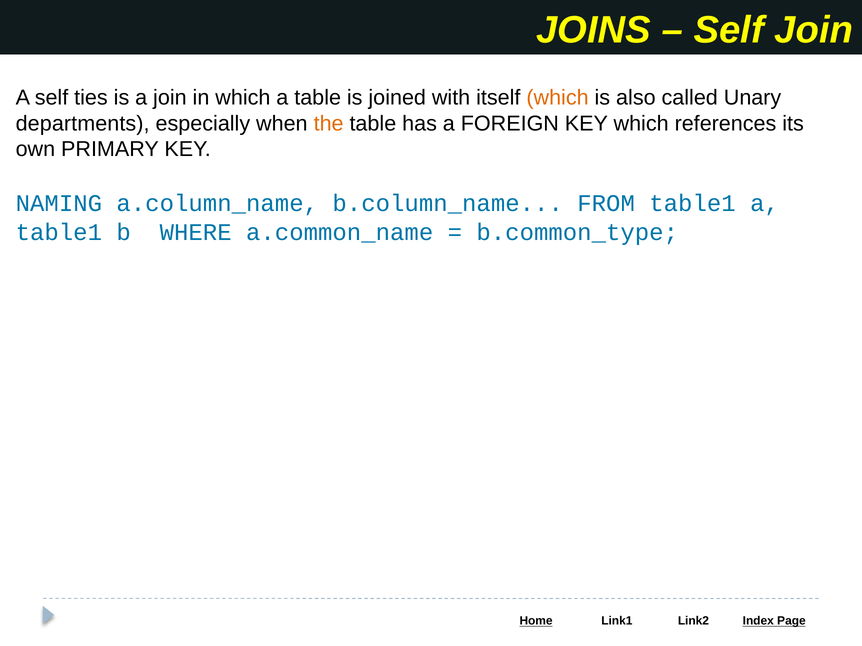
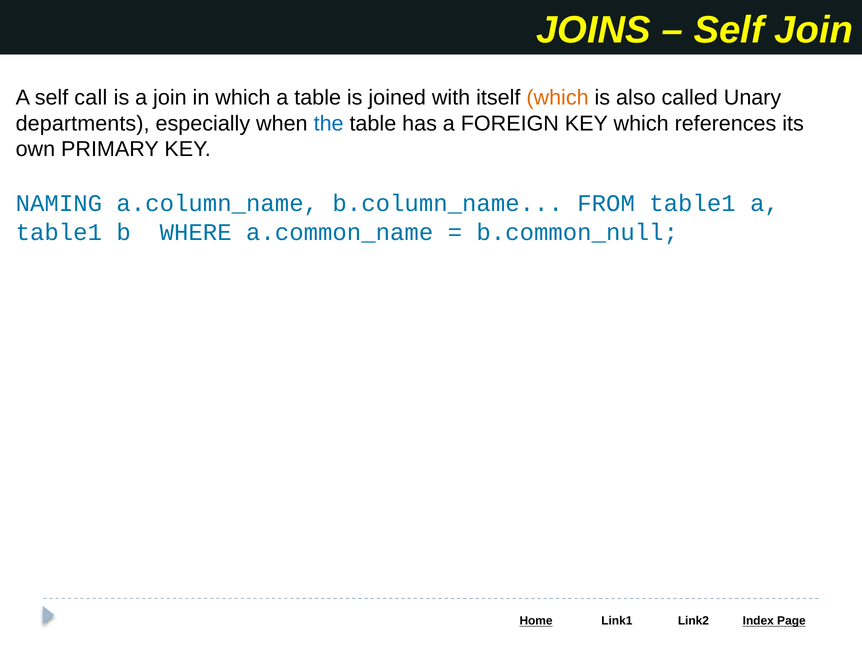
ties: ties -> call (91, 98)
the colour: orange -> blue (329, 124)
b.common_type: b.common_type -> b.common_null (577, 232)
